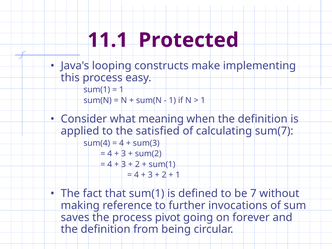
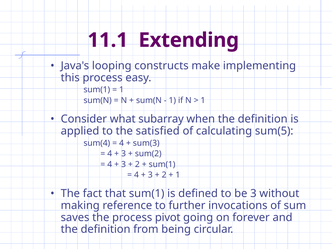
Protected: Protected -> Extending (189, 40)
meaning: meaning -> subarray (161, 119)
sum(7: sum(7 -> sum(5 (274, 131)
be 7: 7 -> 3 (253, 193)
